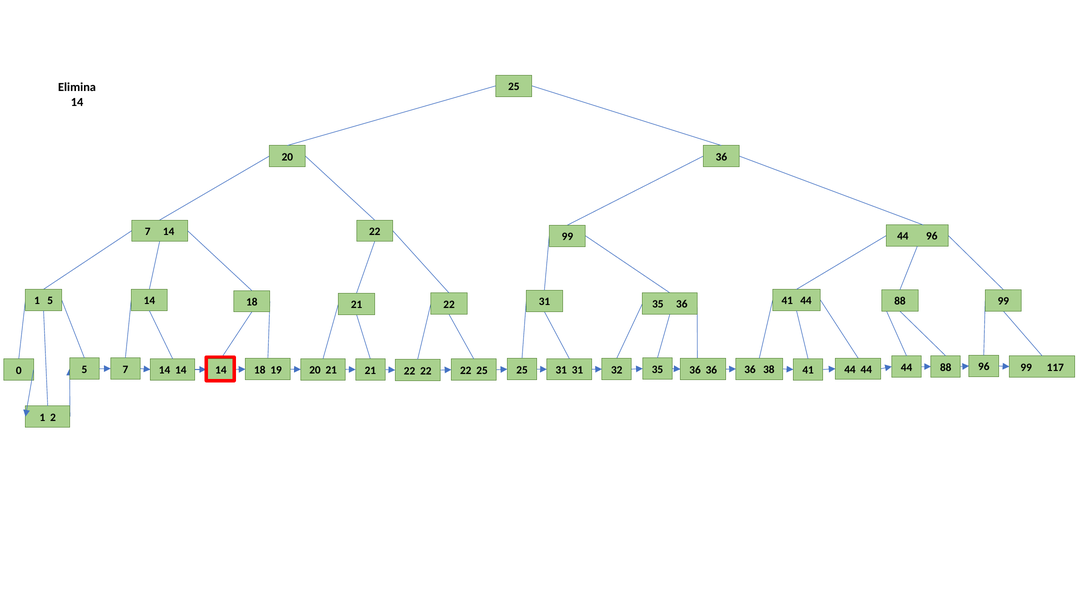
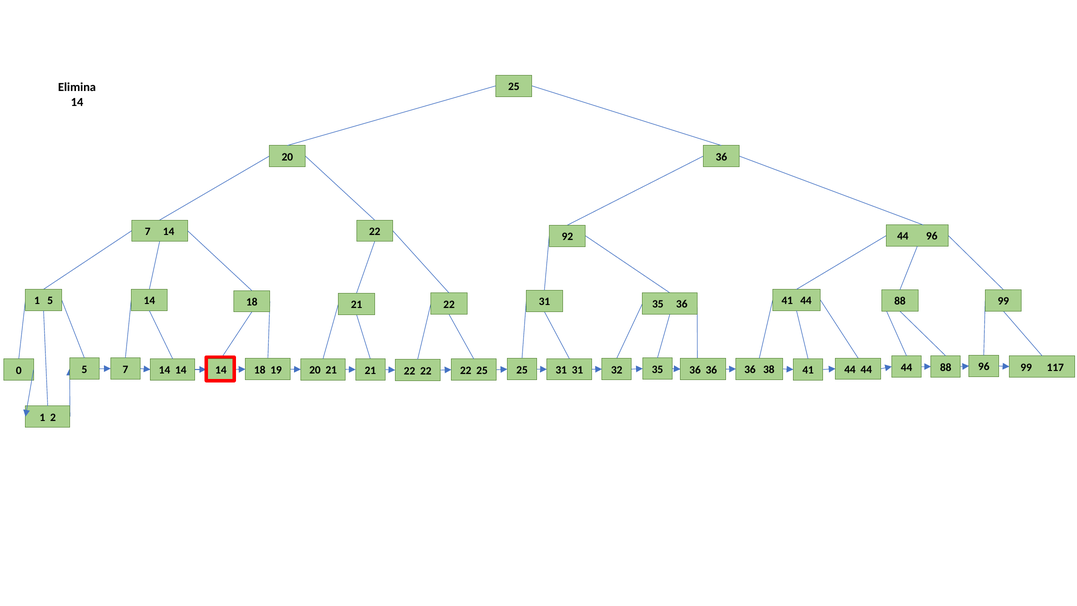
22 99: 99 -> 92 (567, 237)
